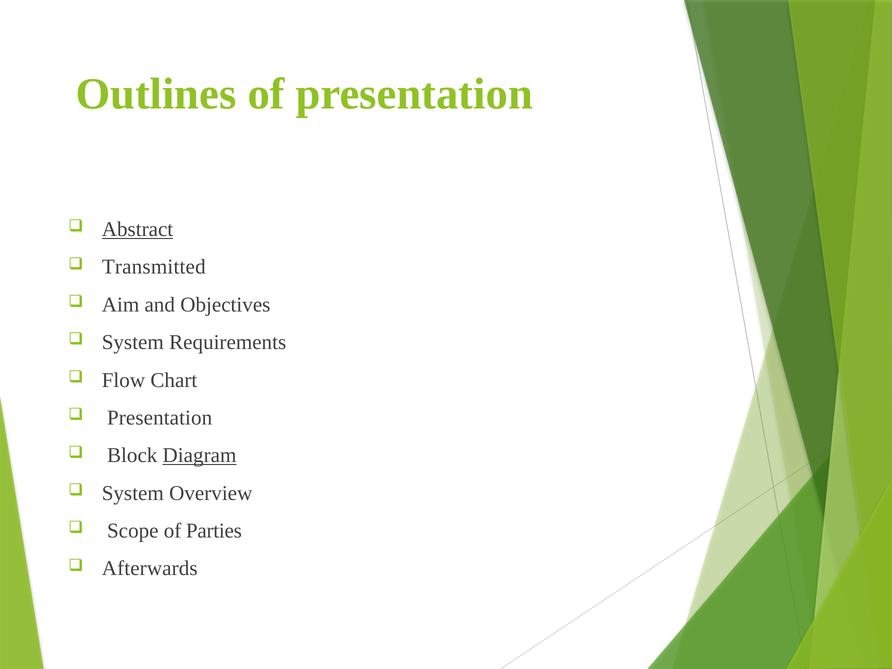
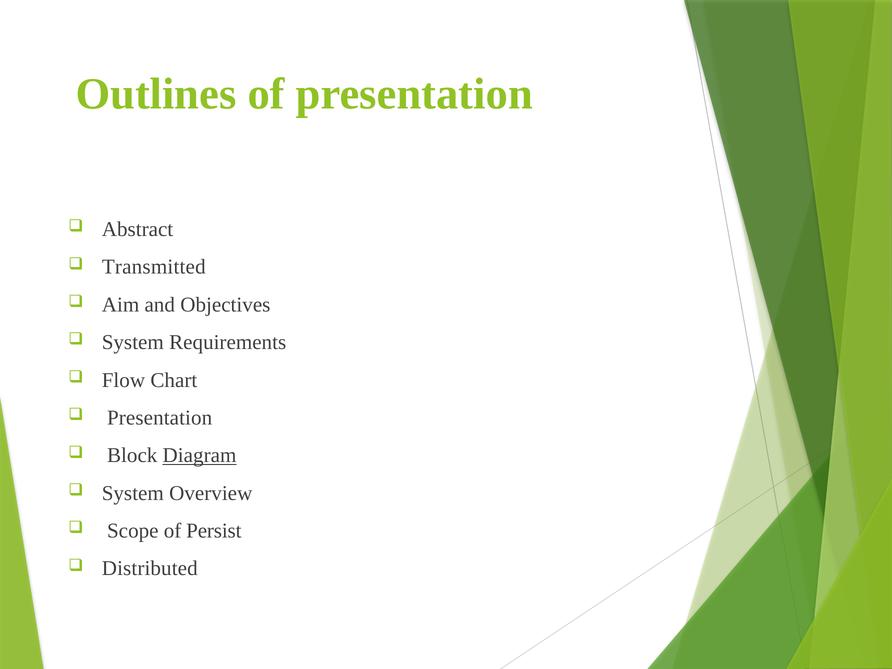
Abstract underline: present -> none (138, 229)
Parties: Parties -> Persist (214, 531)
Afterwards: Afterwards -> Distributed (150, 568)
